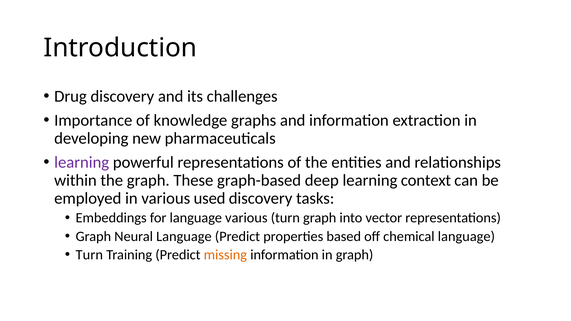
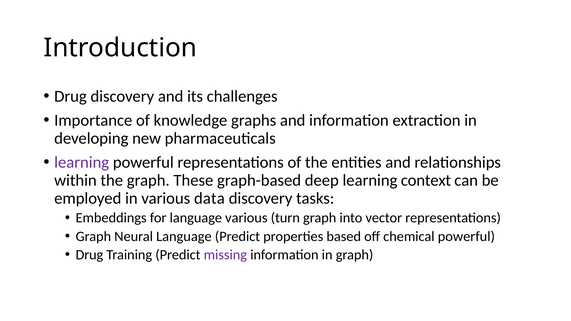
used: used -> data (209, 198)
chemical language: language -> powerful (466, 236)
Turn: Turn -> Drug (89, 255)
missing colour: orange -> purple (225, 255)
